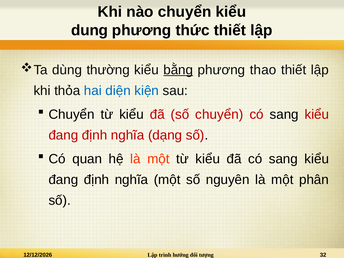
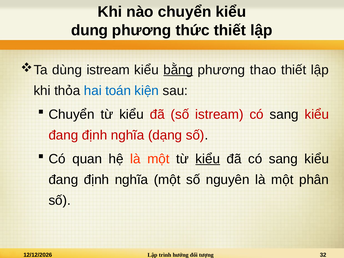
dùng thường: thường -> istream (108, 70)
diện: diện -> toán (118, 91)
số chuyển: chuyển -> istream (219, 114)
kiểu underline: none -> present (208, 159)
